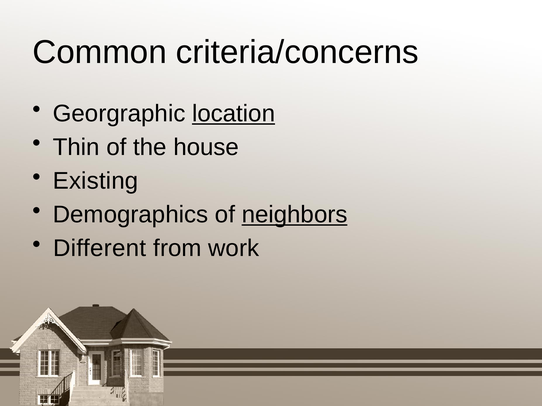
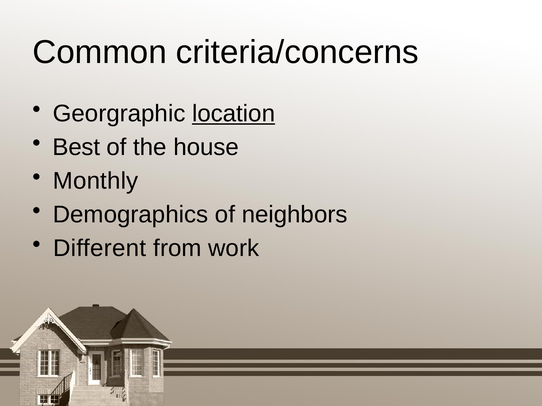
Thin: Thin -> Best (76, 147)
Existing: Existing -> Monthly (96, 181)
neighbors underline: present -> none (295, 215)
